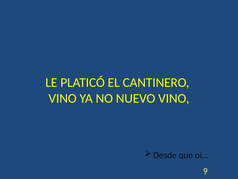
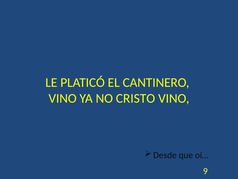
NUEVO: NUEVO -> CRISTO (136, 98)
